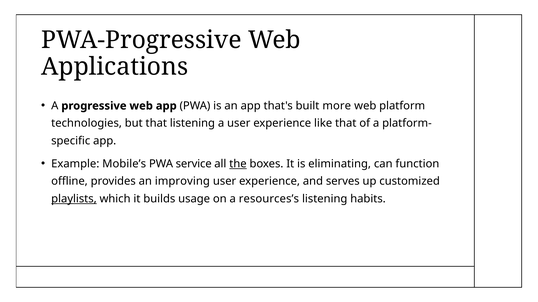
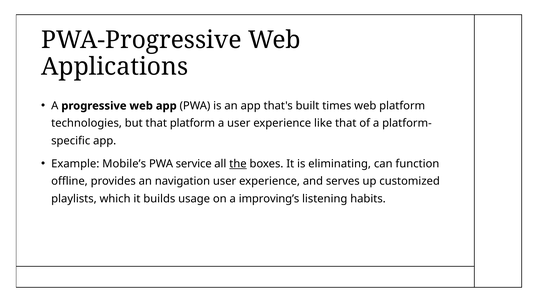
more: more -> times (337, 106)
that listening: listening -> platform (192, 124)
improving: improving -> navigation (182, 182)
playlists underline: present -> none (74, 199)
resources’s: resources’s -> improving’s (269, 199)
